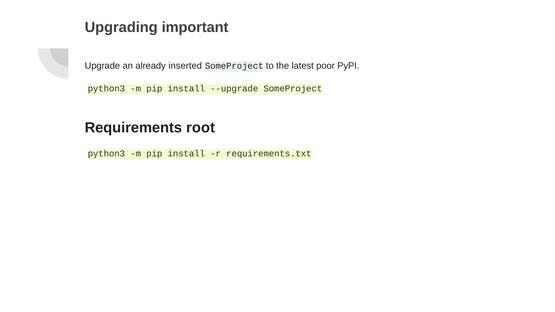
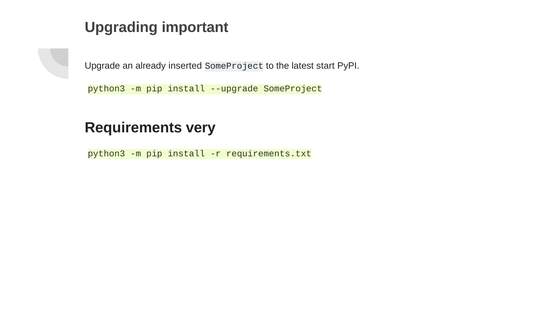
poor: poor -> start (325, 66)
root: root -> very (201, 128)
